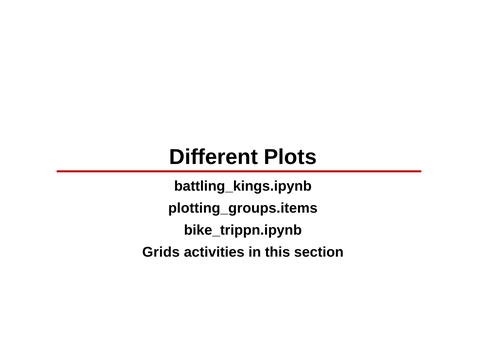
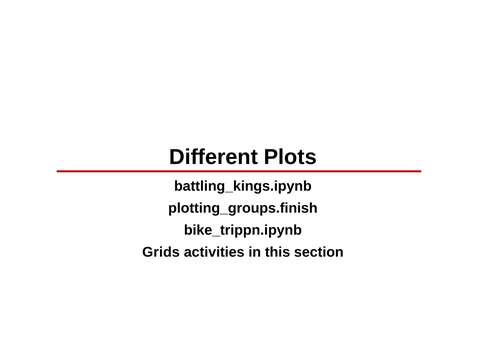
plotting_groups.items: plotting_groups.items -> plotting_groups.finish (243, 208)
